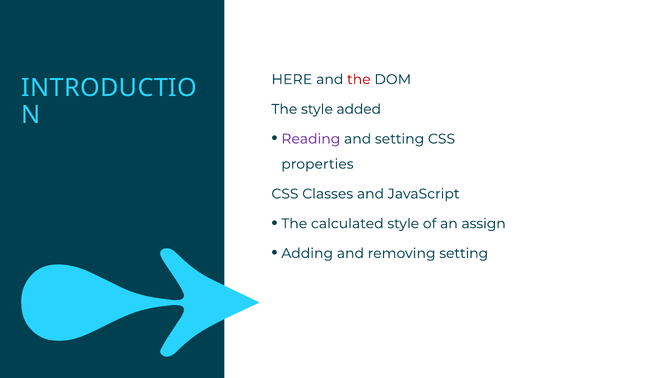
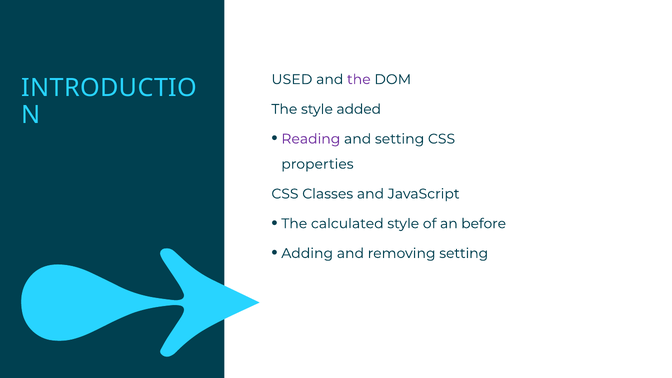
HERE: HERE -> USED (292, 79)
the colour: red -> purple (359, 79)
assign: assign -> before (484, 224)
